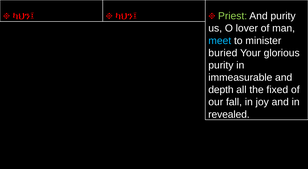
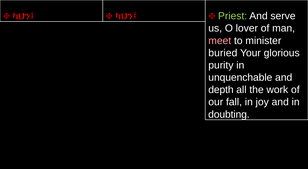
And purity: purity -> serve (283, 16)
meet colour: light blue -> pink (220, 41)
immeasurable: immeasurable -> unquenchable (240, 78)
fixed: fixed -> work (277, 90)
revealed: revealed -> doubting (229, 115)
